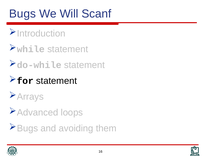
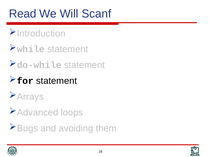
Bugs: Bugs -> Read (23, 14)
